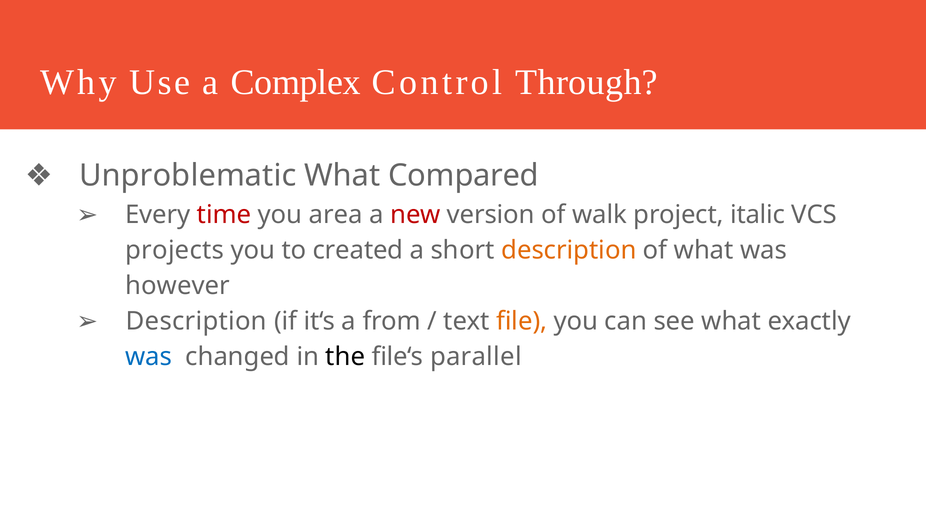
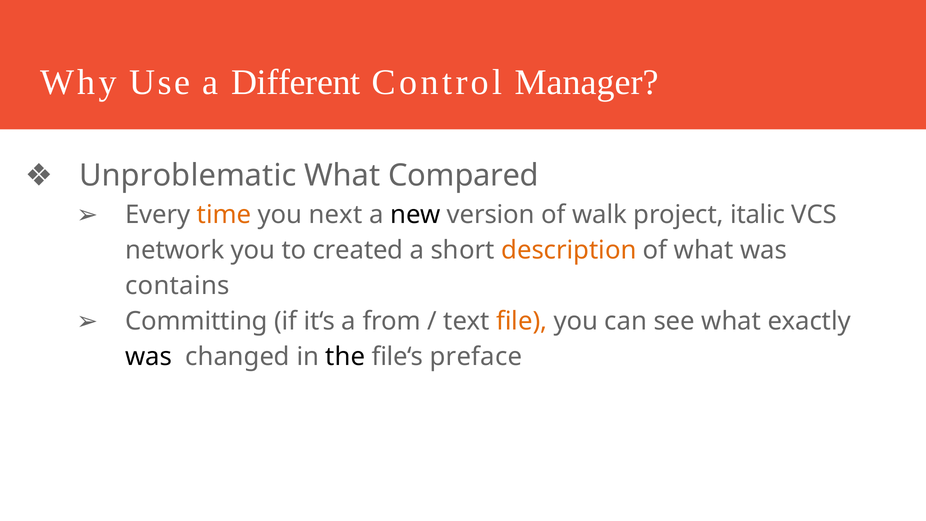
Complex: Complex -> Different (296, 82)
Through: Through -> Manager (587, 82)
time colour: red -> orange (224, 215)
area: area -> next (336, 215)
new colour: red -> black (415, 215)
projects: projects -> network (175, 250)
however: however -> contains (177, 286)
Description: Description -> Committing (197, 321)
was colour: blue -> black (149, 357)
parallel: parallel -> preface (476, 357)
